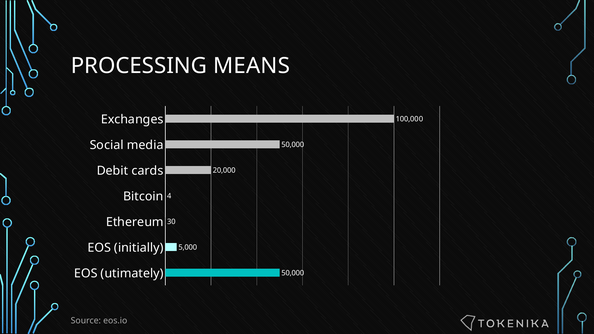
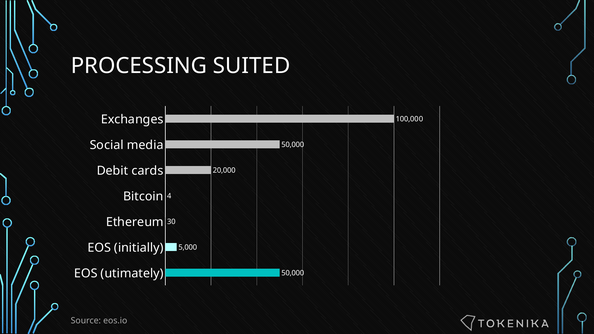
MEANS: MEANS -> SUITED (252, 66)
